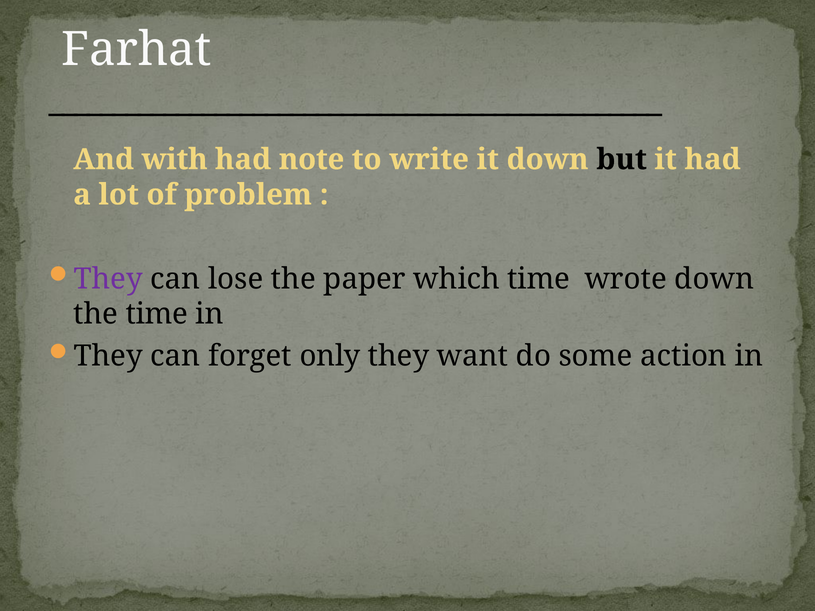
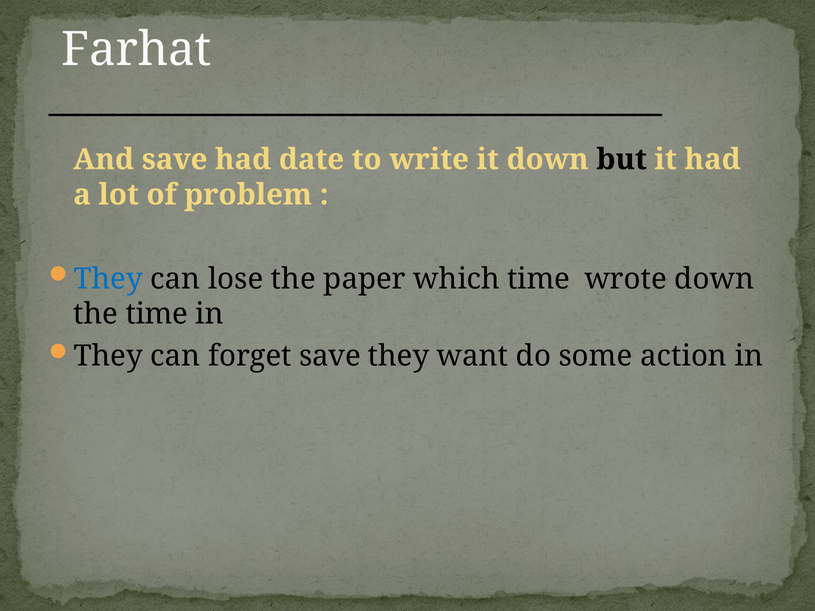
And with: with -> save (175, 160)
note: note -> date (311, 160)
They colour: purple -> blue (108, 279)
forget only: only -> save (330, 356)
